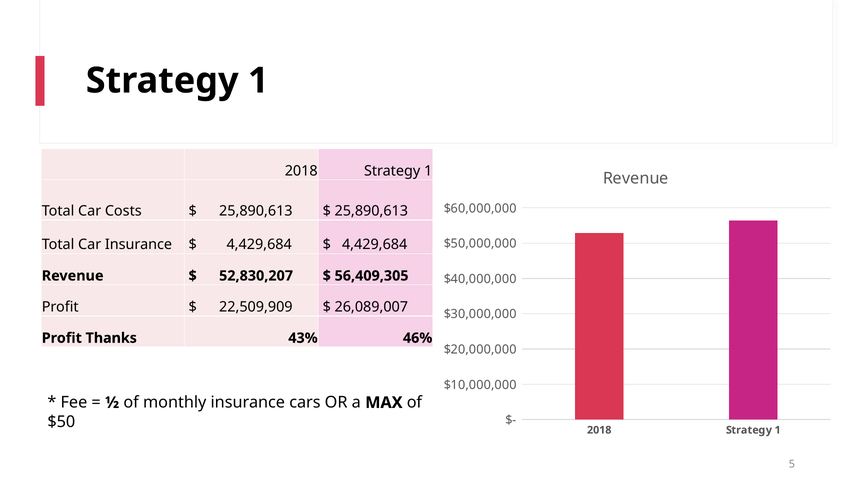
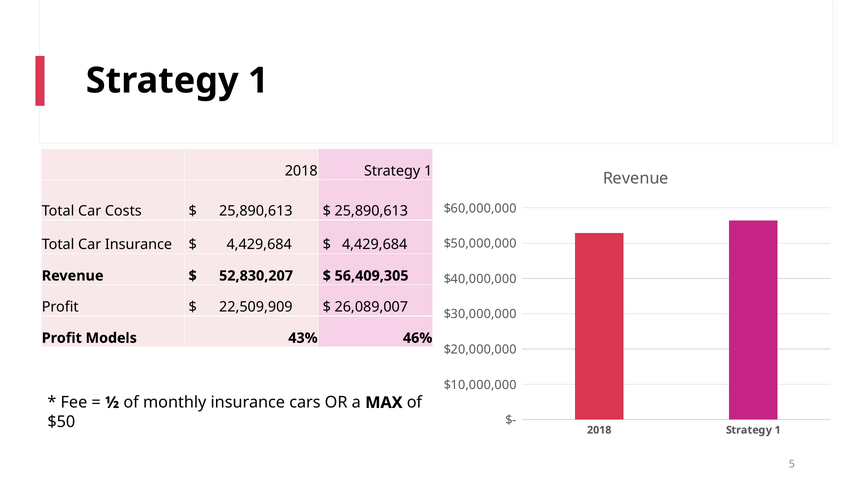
Thanks: Thanks -> Models (111, 338)
